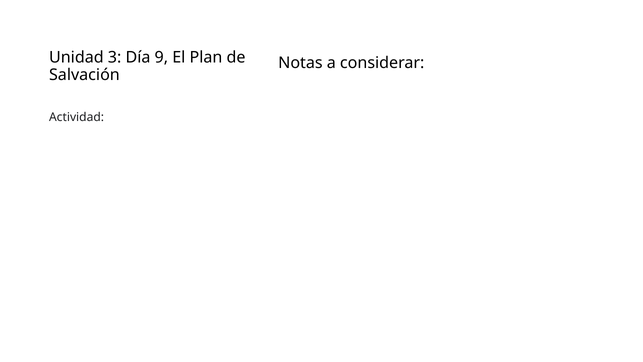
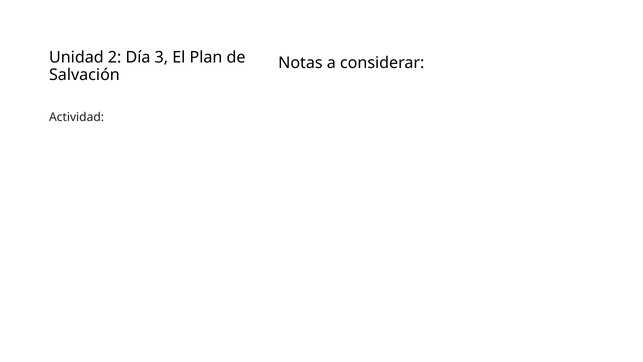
3: 3 -> 2 (115, 58)
9: 9 -> 3 (161, 58)
